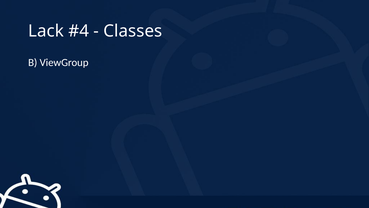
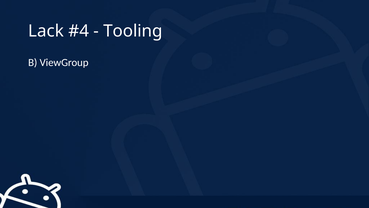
Classes: Classes -> Tooling (133, 31)
